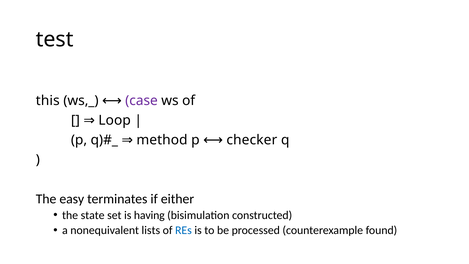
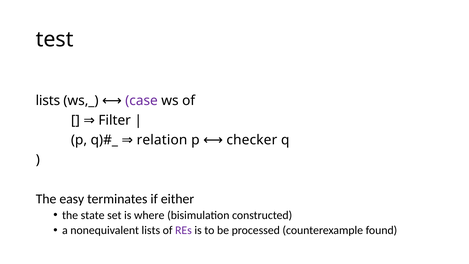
this: this -> lists (48, 101)
Loop: Loop -> Filter (115, 120)
method: method -> relation (162, 140)
having: having -> where (149, 215)
REs colour: blue -> purple (183, 230)
